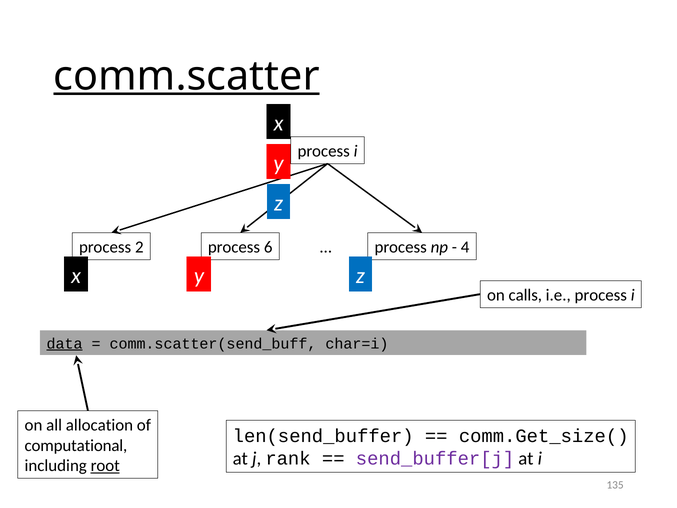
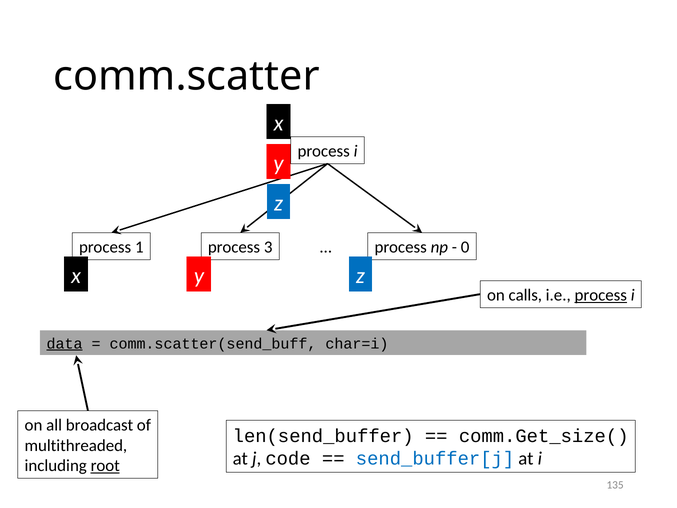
comm.scatter underline: present -> none (187, 76)
2: 2 -> 1 (139, 247)
6: 6 -> 3 (268, 247)
4: 4 -> 0 (465, 247)
process underline: none -> present (601, 295)
allocation: allocation -> broadcast (100, 425)
computational: computational -> multithreaded (76, 445)
rank: rank -> code (288, 459)
send_buffer[j colour: purple -> blue (435, 459)
